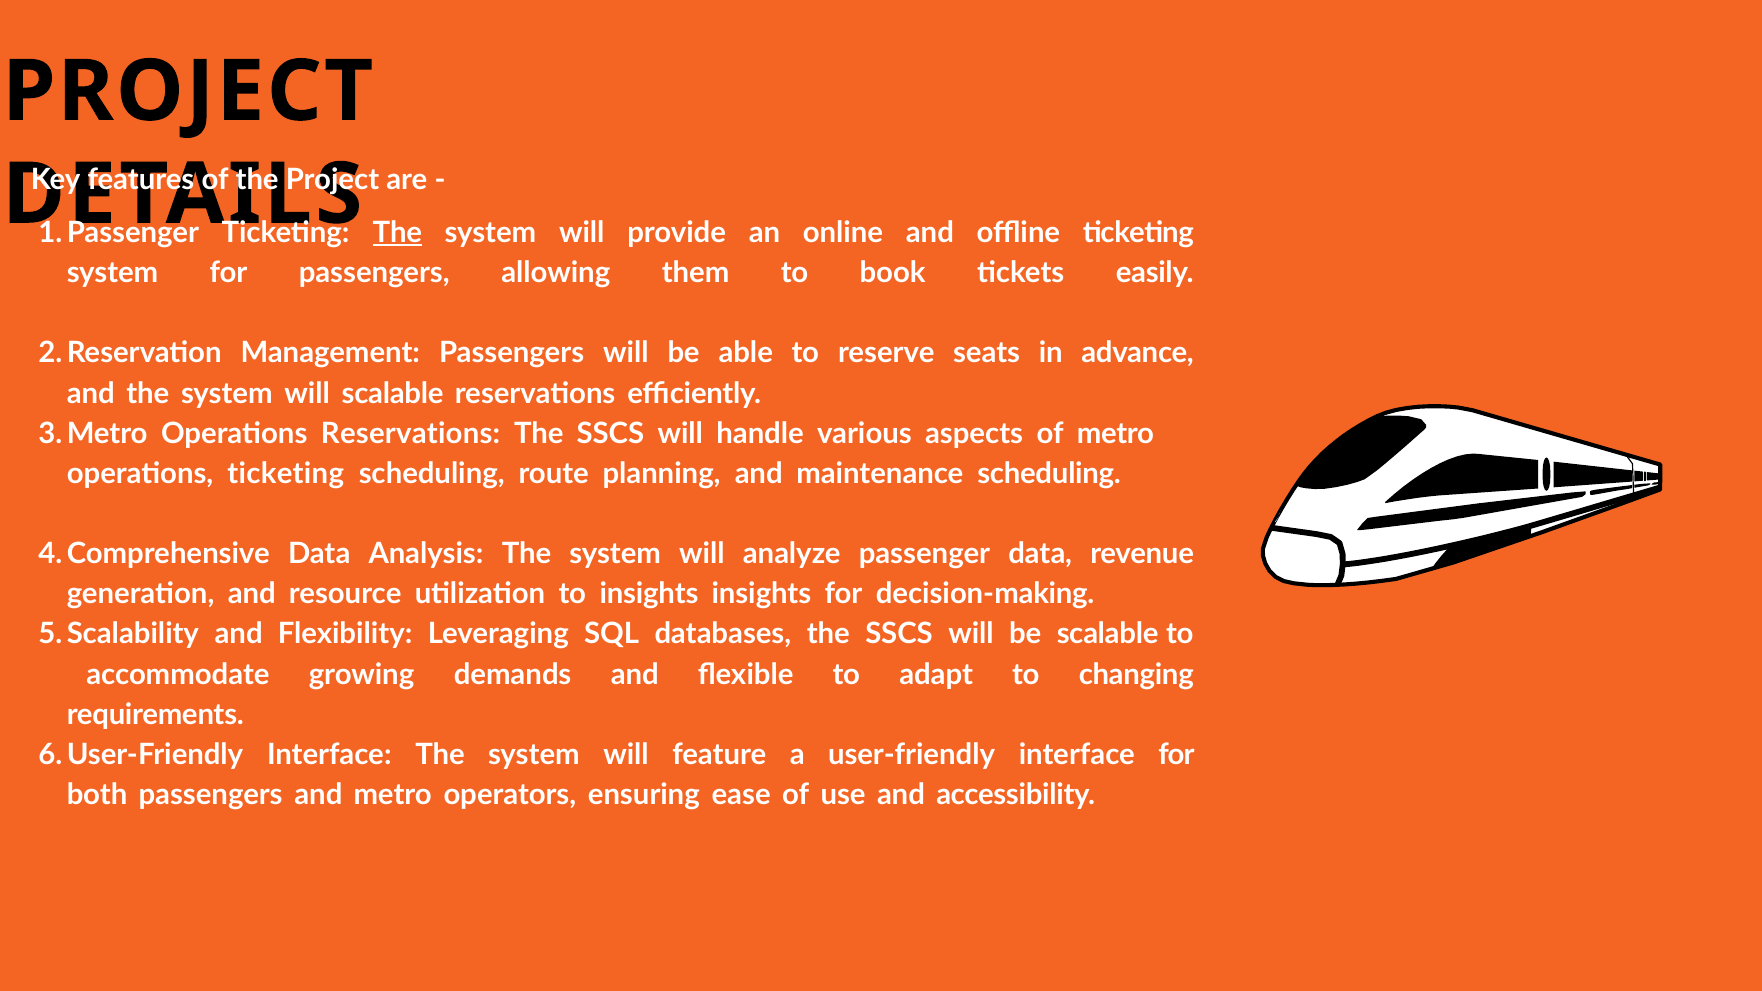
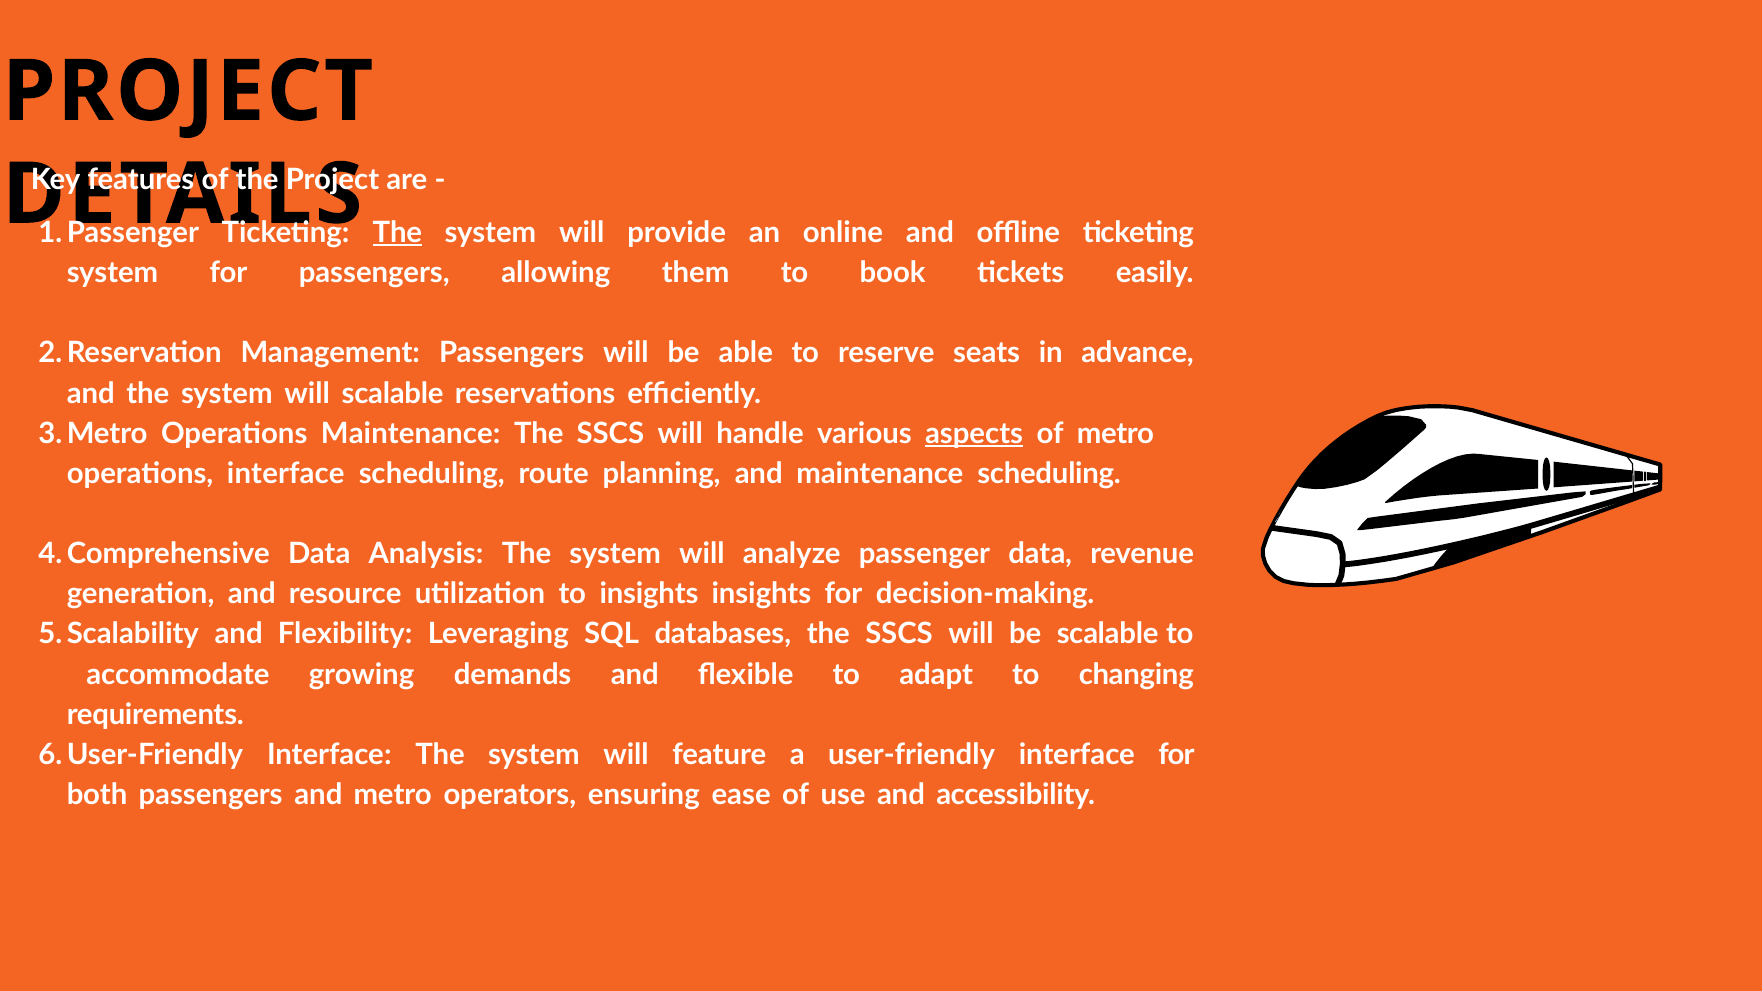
Operations Reservations: Reservations -> Maintenance (411, 434)
aspects underline: none -> present (974, 434)
operations ticketing: ticketing -> interface (286, 474)
